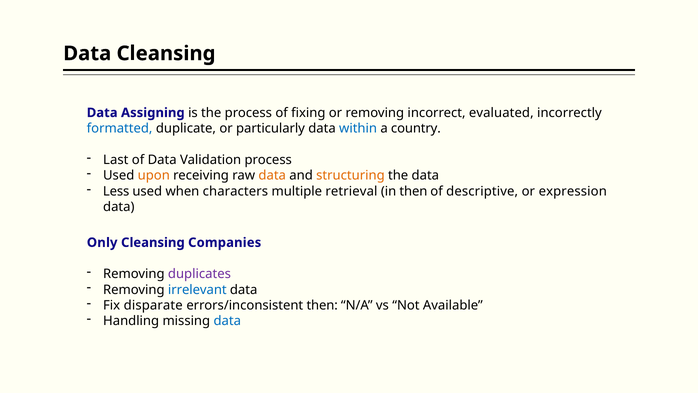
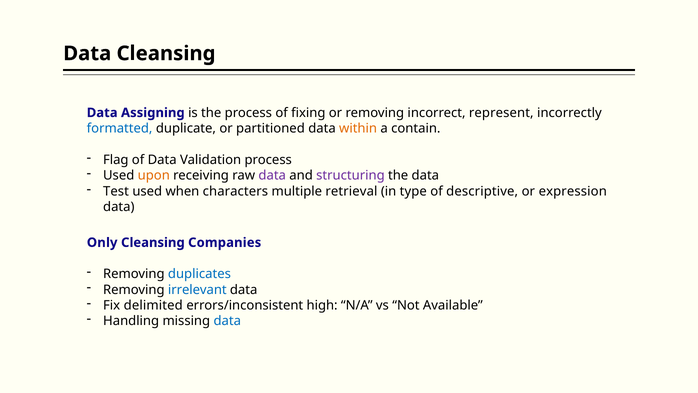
evaluated: evaluated -> represent (501, 113)
particularly: particularly -> partitioned (270, 128)
within colour: blue -> orange (358, 128)
country: country -> contain (416, 128)
Last: Last -> Flag (116, 160)
data colour: orange -> purple (272, 175)
structuring colour: orange -> purple (350, 175)
Less: Less -> Test (116, 191)
in then: then -> type (413, 191)
duplicates colour: purple -> blue (199, 274)
disparate: disparate -> delimited (153, 305)
errors/inconsistent then: then -> high (322, 305)
